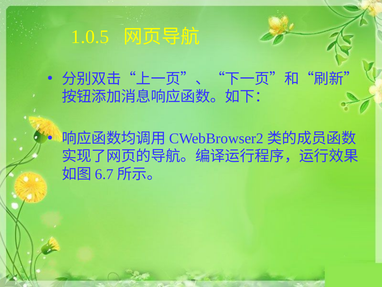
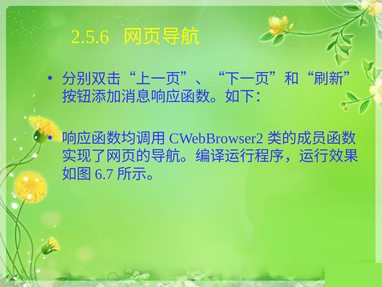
1.0.5: 1.0.5 -> 2.5.6 (90, 37)
